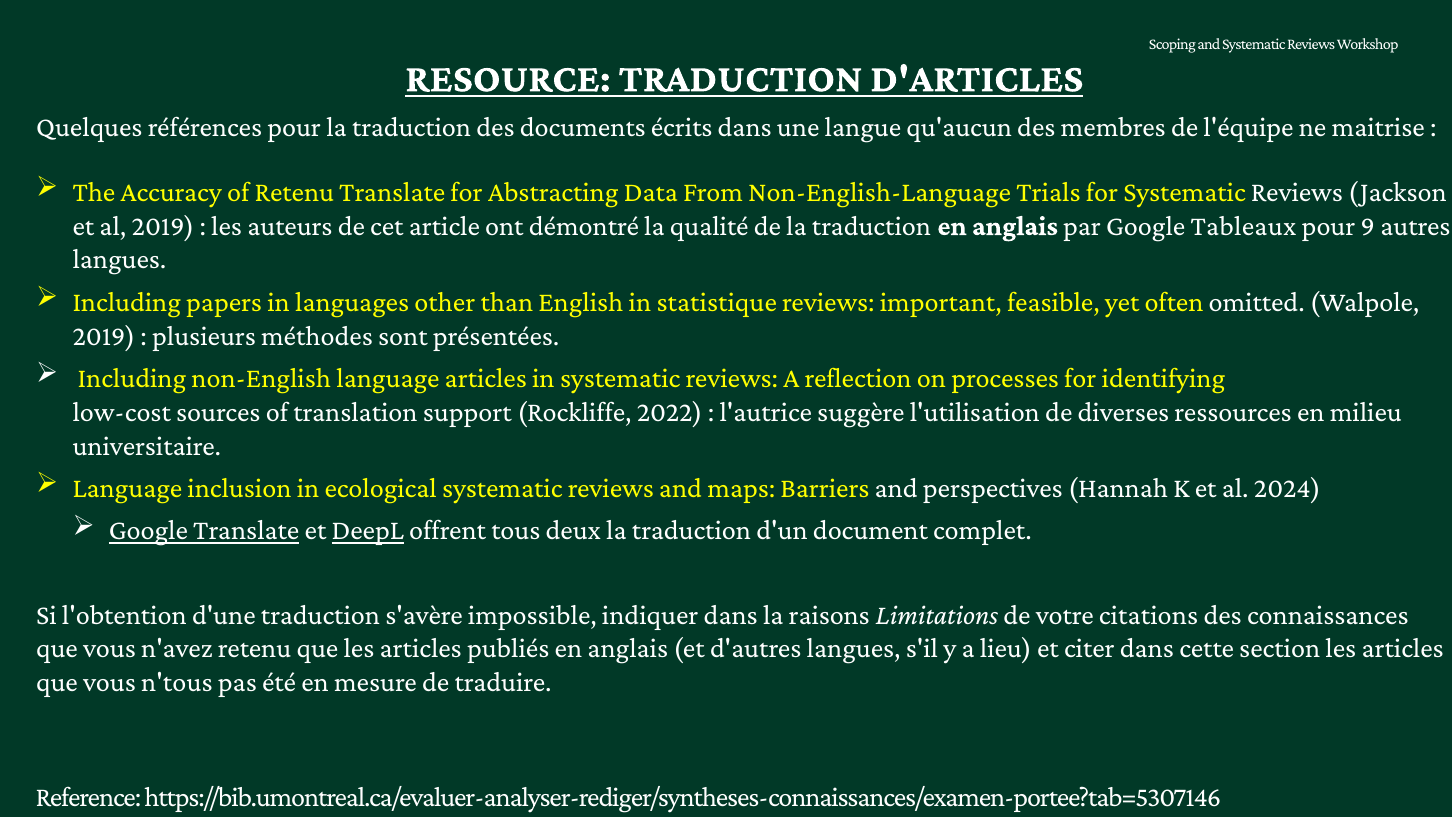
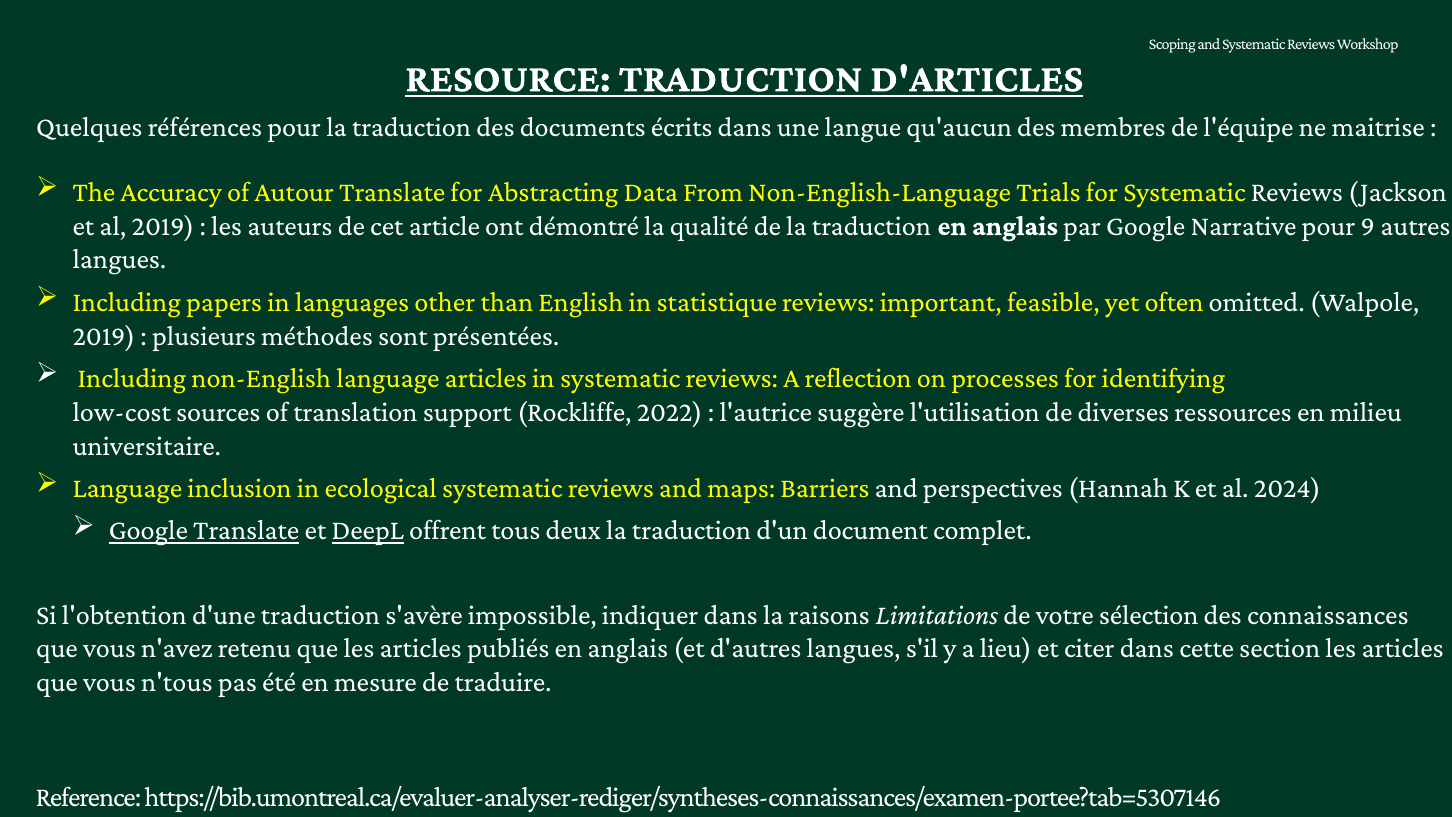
of Retenu: Retenu -> Autour (294, 192)
Tableaux: Tableaux -> Narrative (1244, 226)
citations: citations -> sélection (1149, 615)
